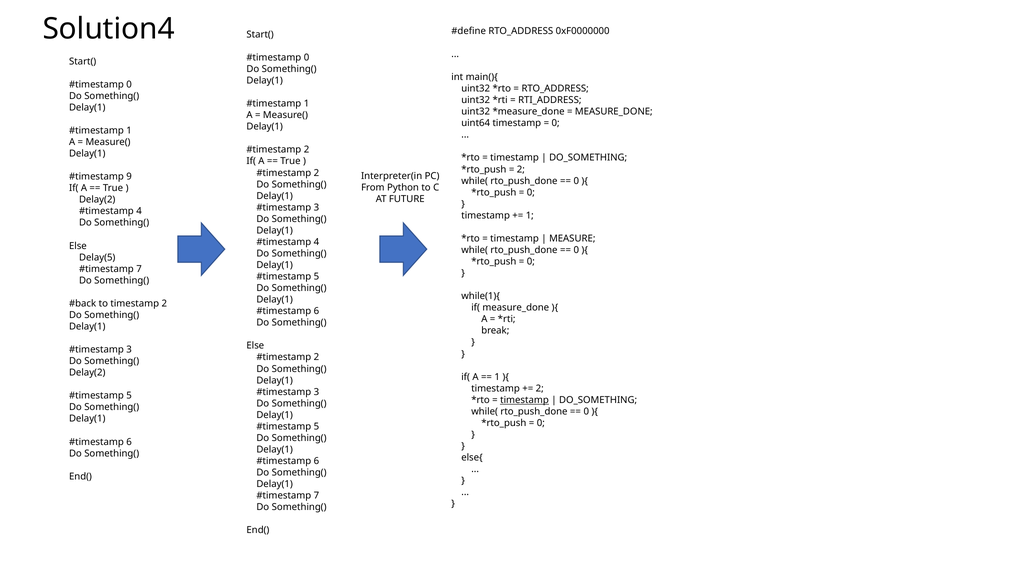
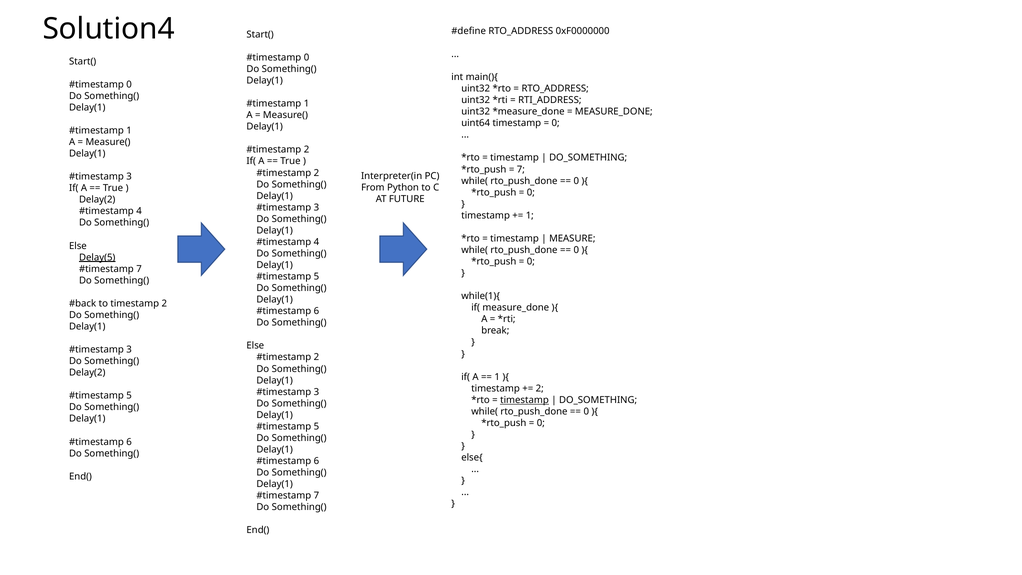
2: 2 -> 7 (521, 169)
9: 9 -> 3 (129, 177)
Delay(5 underline: none -> present (97, 257)
